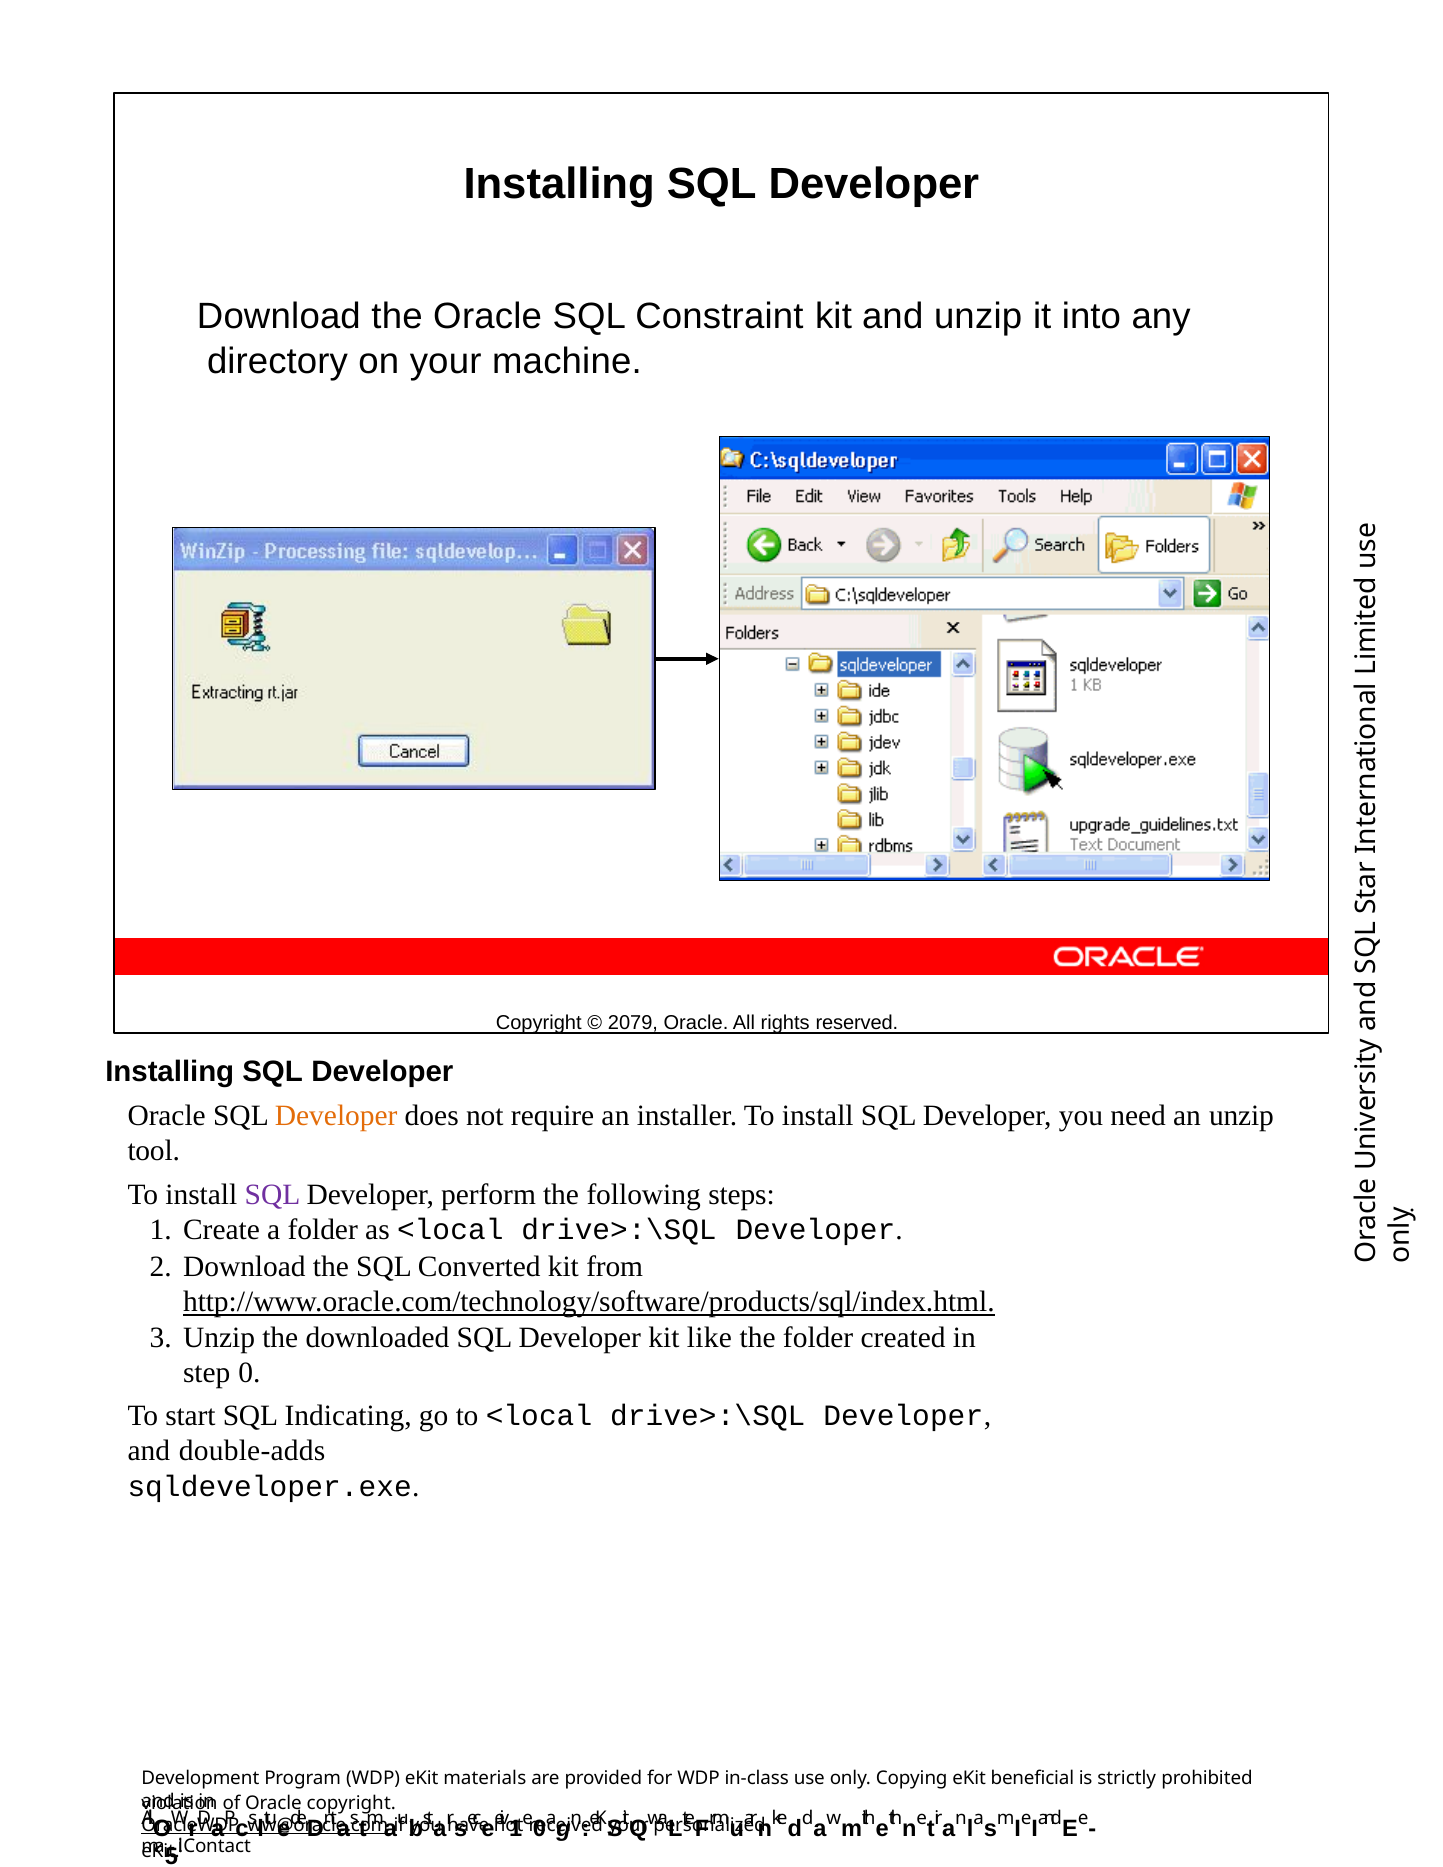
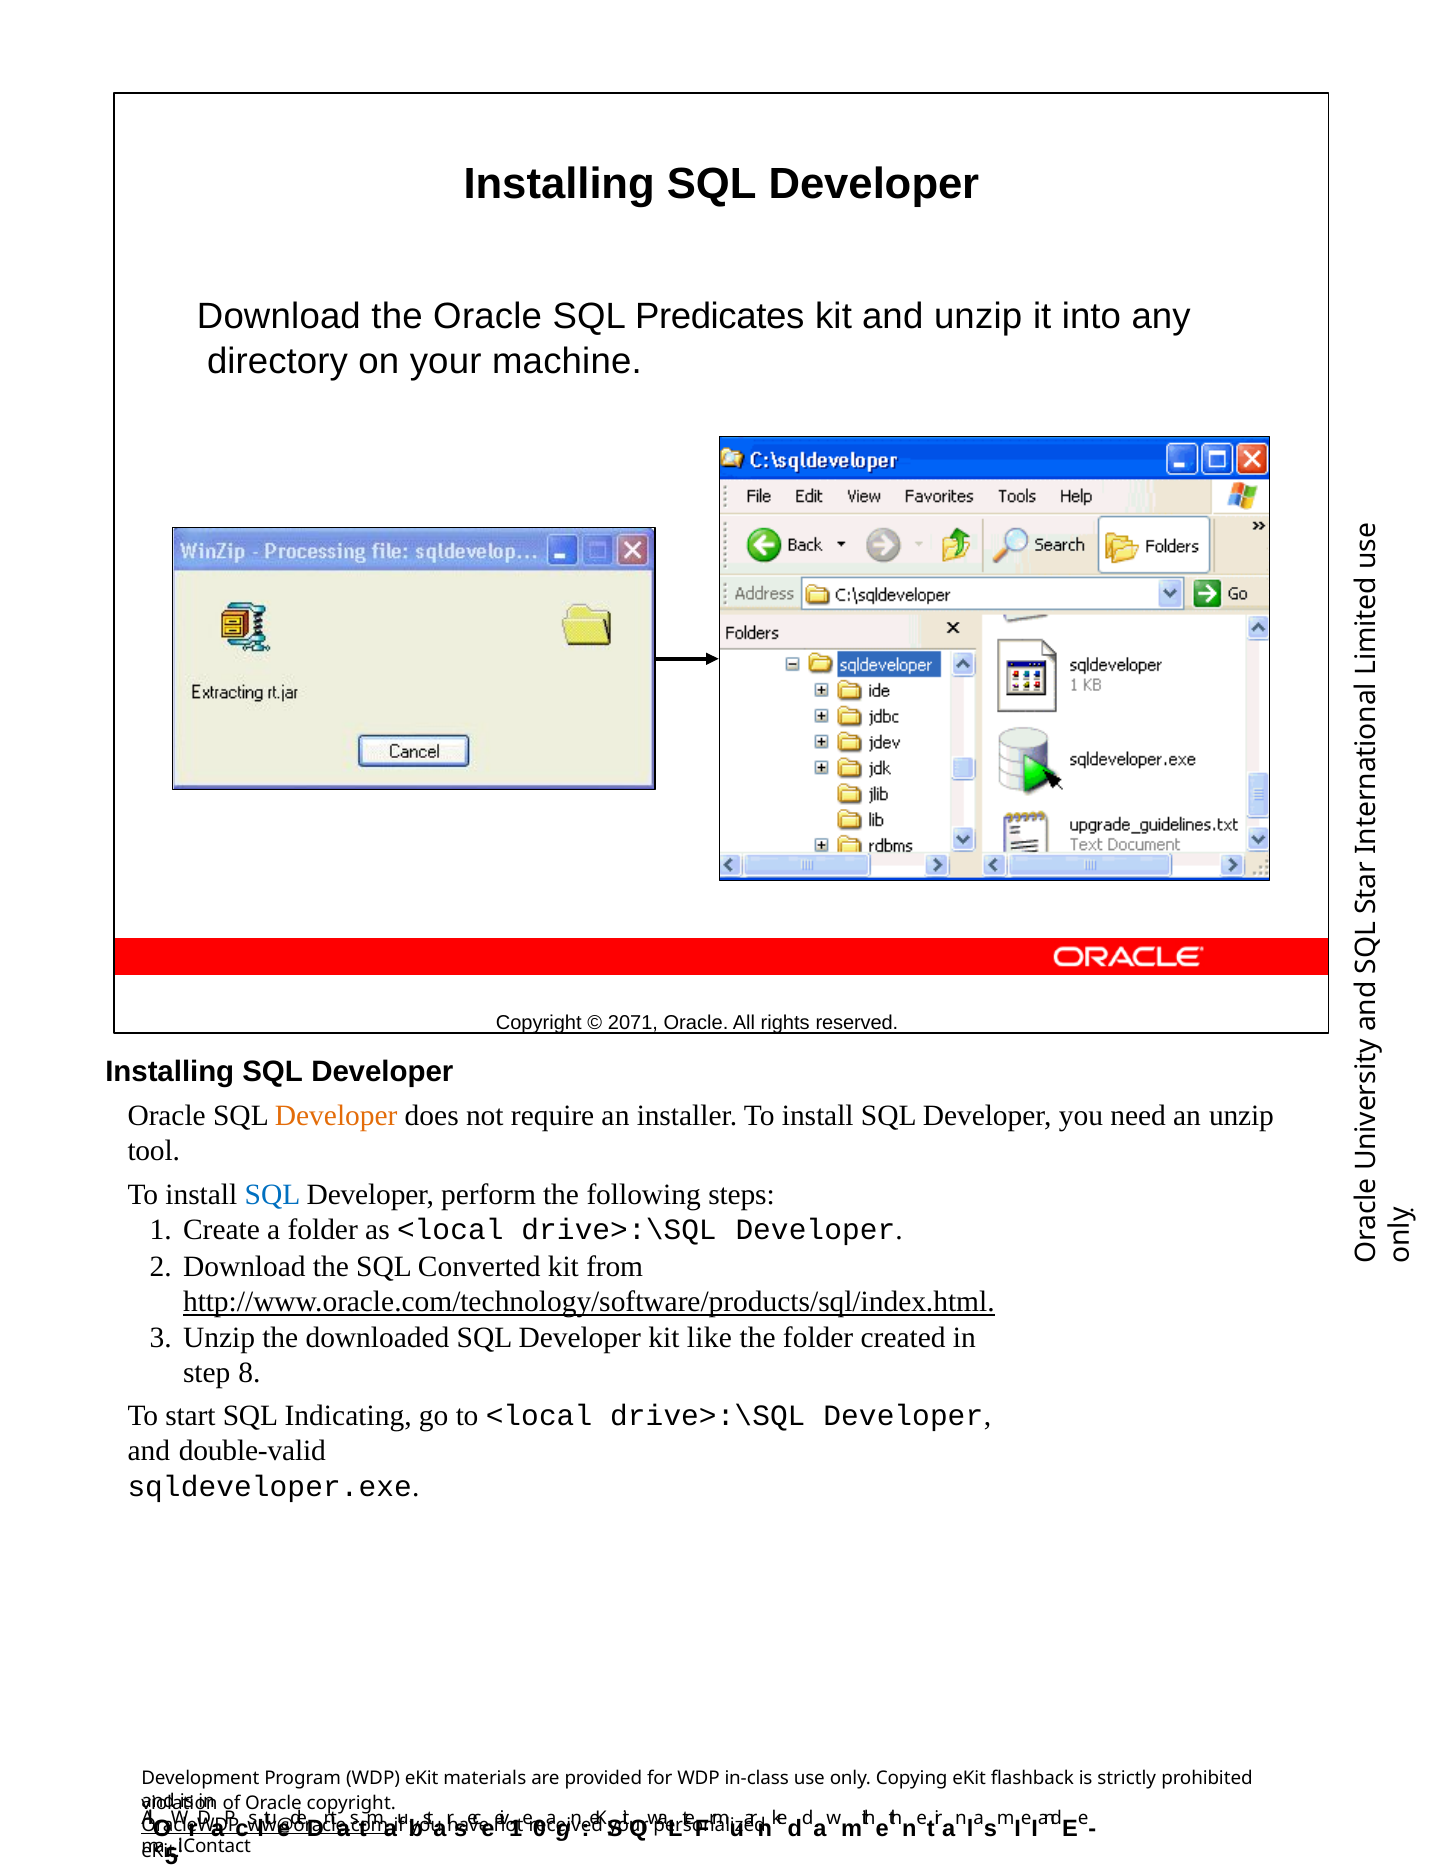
Constraint: Constraint -> Predicates (720, 317)
2079: 2079 -> 2071 (633, 1023)
SQL colour: purple -> blue (272, 1195)
step 0: 0 -> 8 (249, 1374)
double-adds: double-adds -> double-valid (252, 1451)
beneficial: beneficial -> flashback (1032, 1779)
